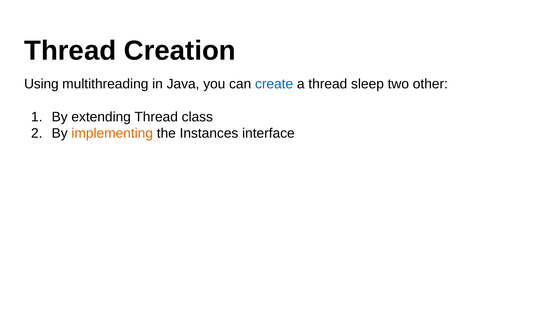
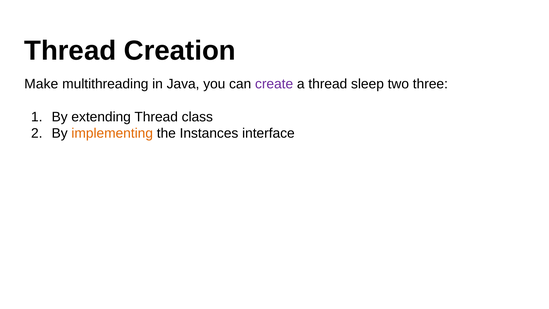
Using: Using -> Make (41, 84)
create colour: blue -> purple (274, 84)
other: other -> three (430, 84)
